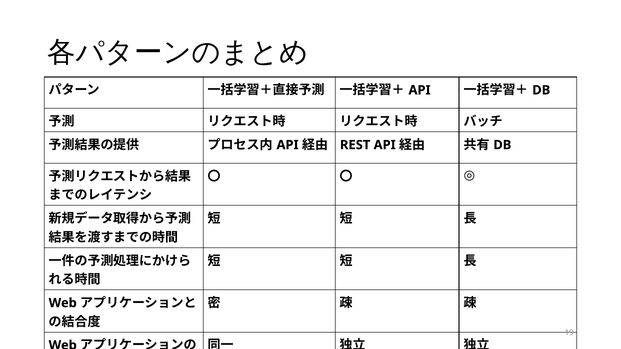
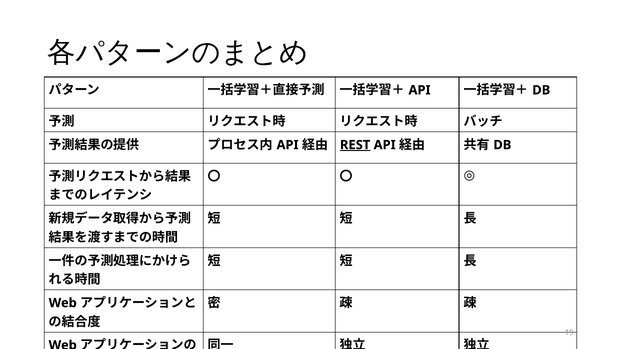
REST underline: none -> present (355, 145)
